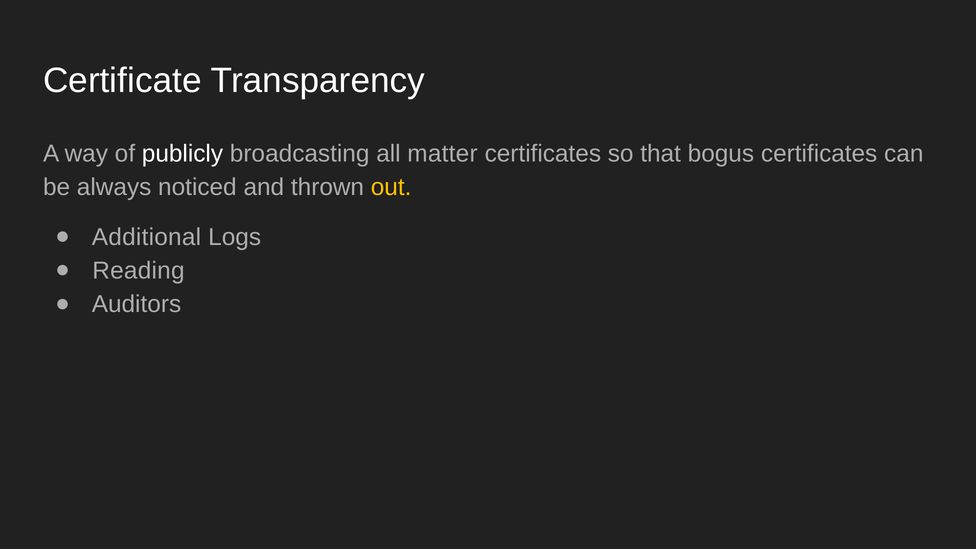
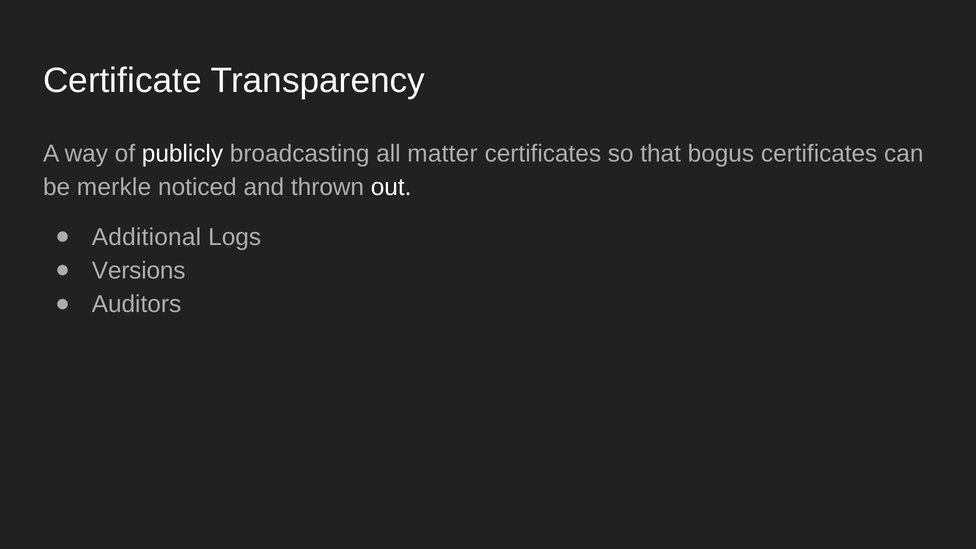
always: always -> merkle (114, 187)
out colour: yellow -> white (391, 187)
Reading: Reading -> Versions (139, 271)
